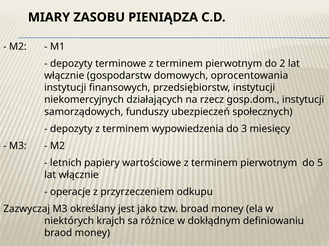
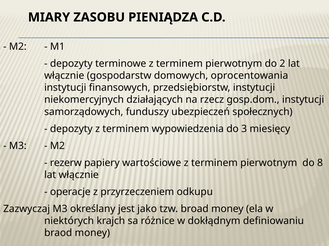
letnich: letnich -> rezerw (66, 163)
5: 5 -> 8 (320, 163)
